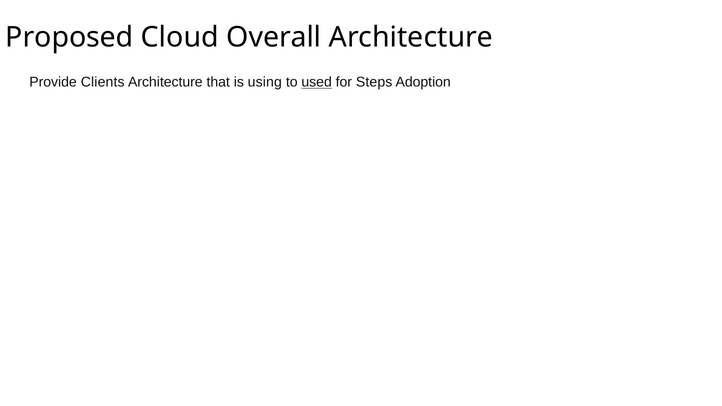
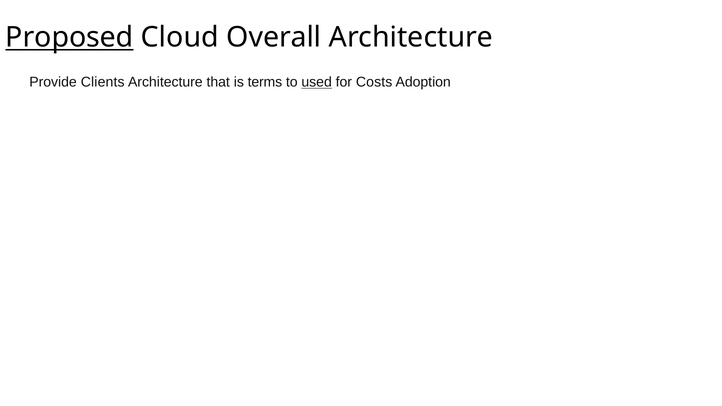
Proposed underline: none -> present (69, 37)
using: using -> terms (265, 82)
Steps: Steps -> Costs (374, 82)
